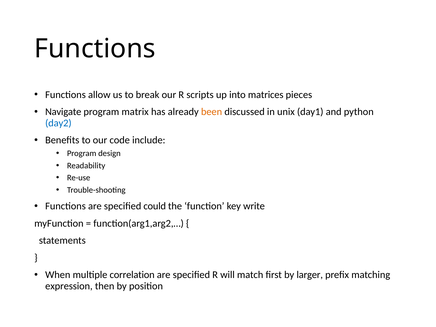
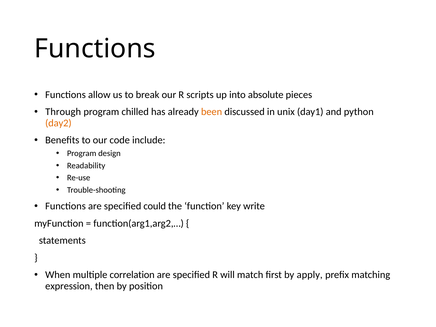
matrices: matrices -> absolute (266, 95)
Navigate: Navigate -> Through (63, 112)
matrix: matrix -> chilled (135, 112)
day2 colour: blue -> orange (58, 123)
larger: larger -> apply (310, 275)
